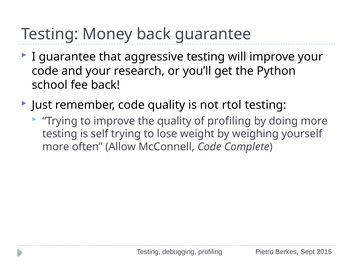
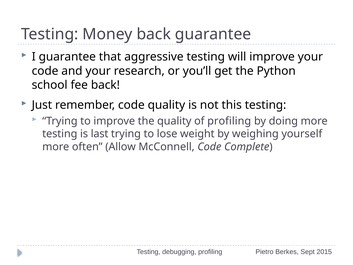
rtol: rtol -> this (232, 105)
self: self -> last (100, 134)
